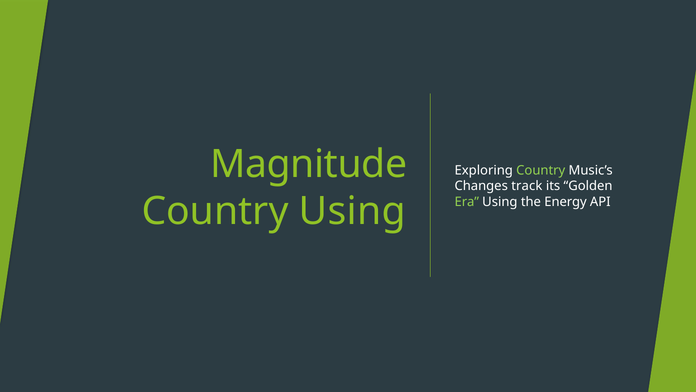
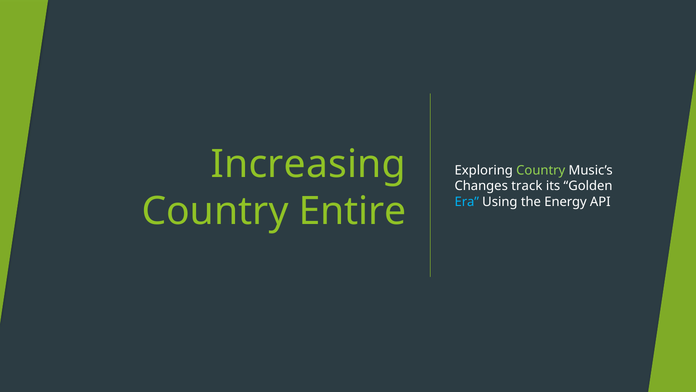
Magnitude: Magnitude -> Increasing (308, 164)
Era colour: light green -> light blue (467, 201)
Country Using: Using -> Entire (352, 211)
